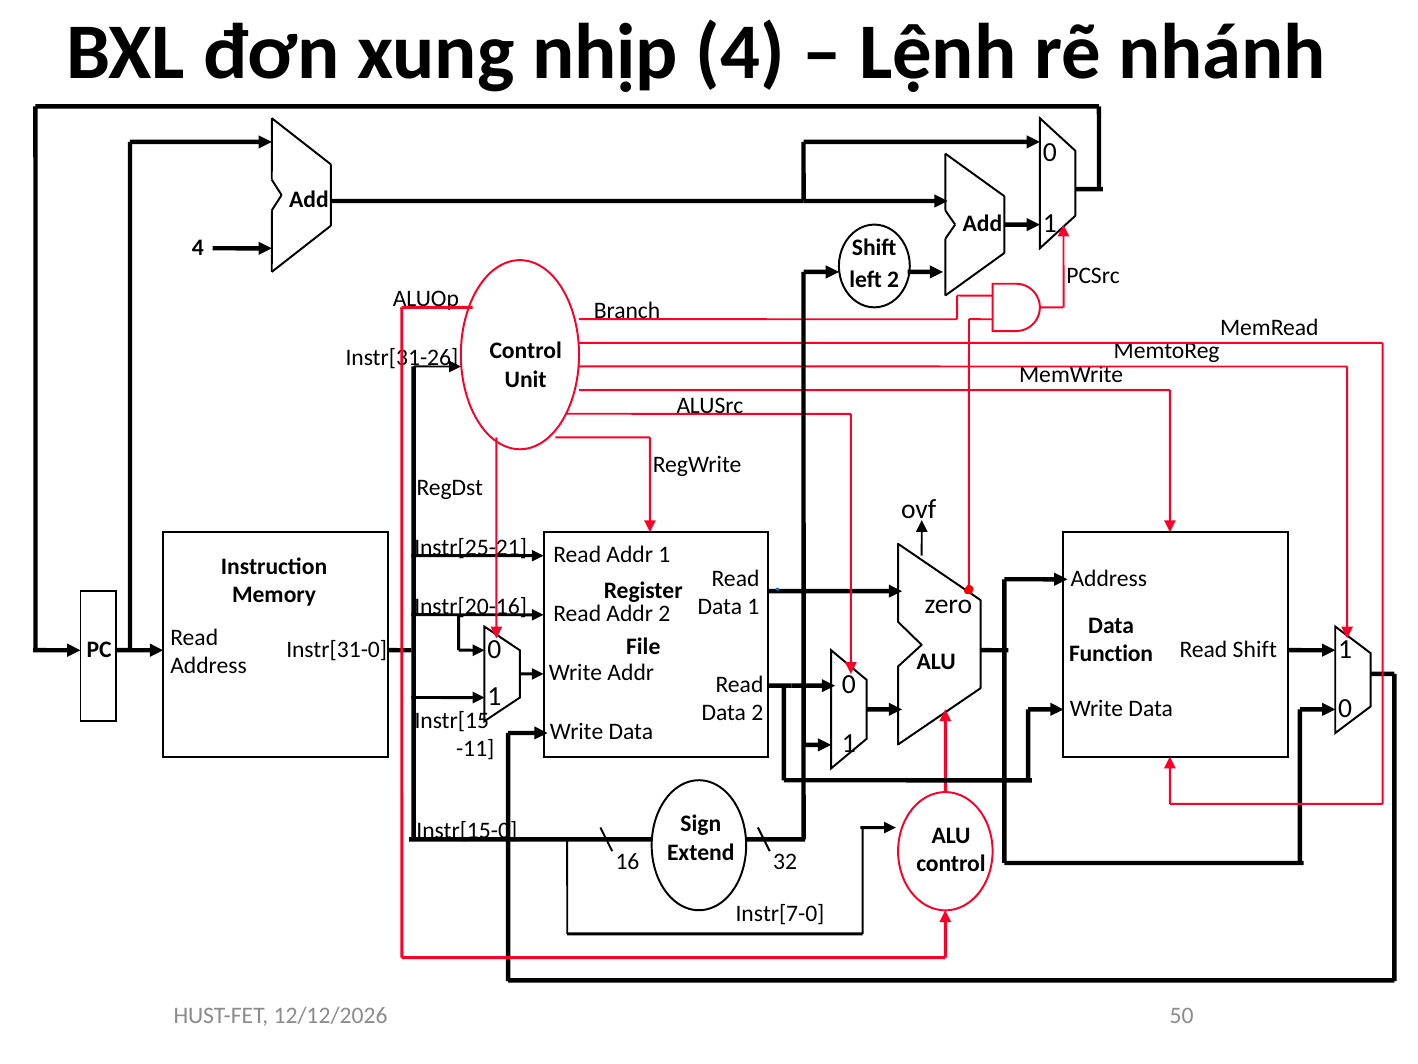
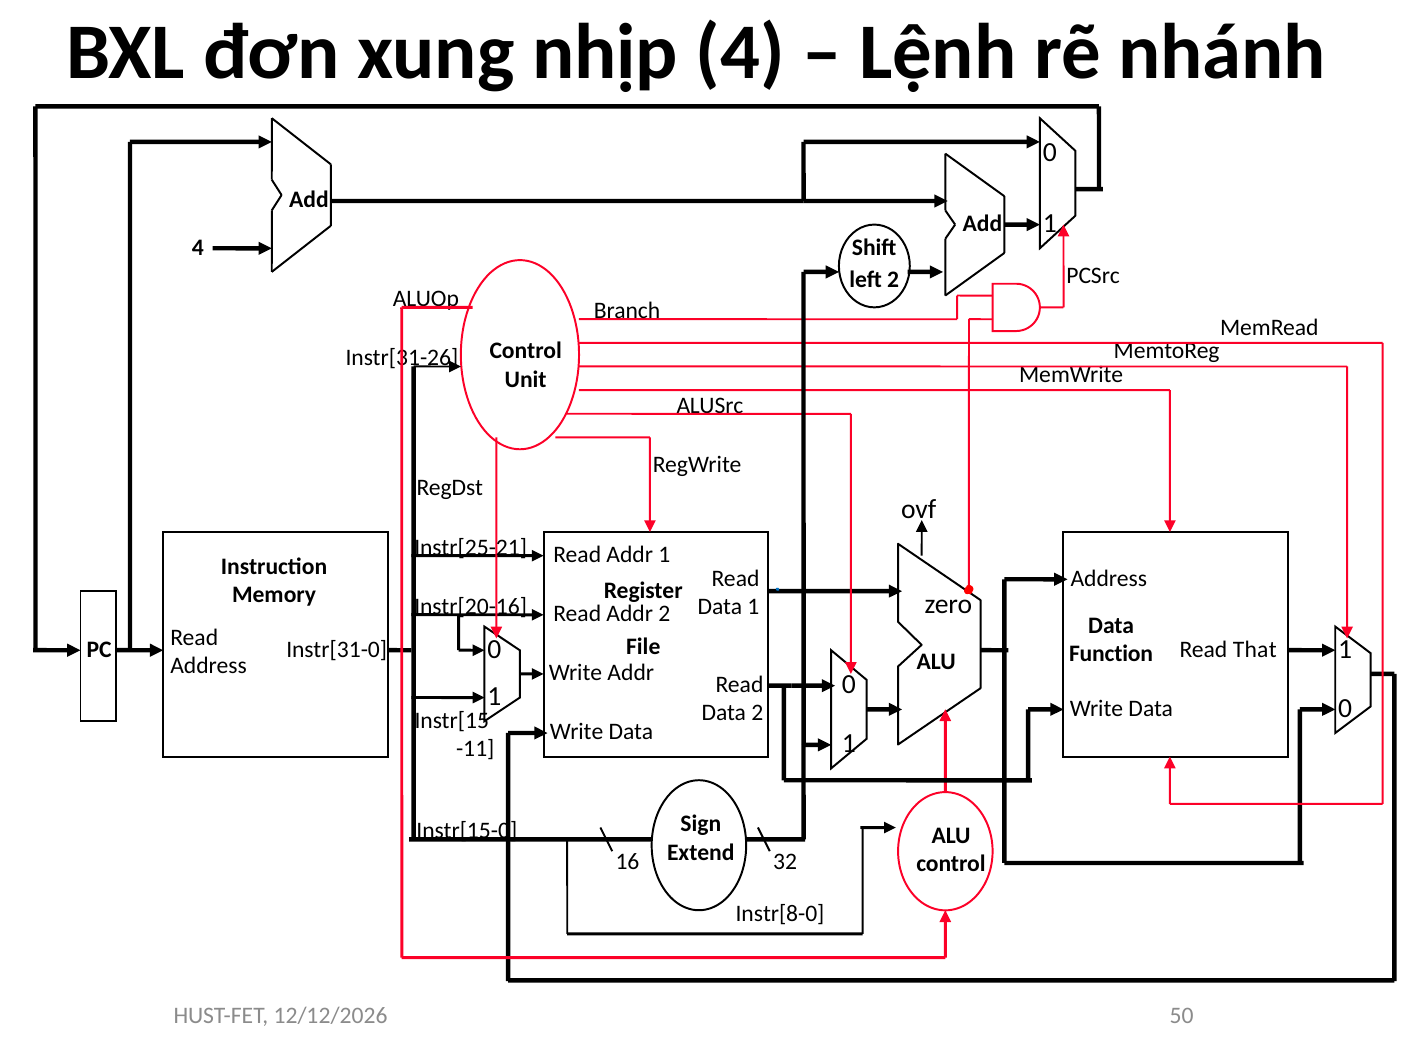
Read Shift: Shift -> That (1255, 649)
Instr[7-0: Instr[7-0 -> Instr[8-0 (780, 913)
